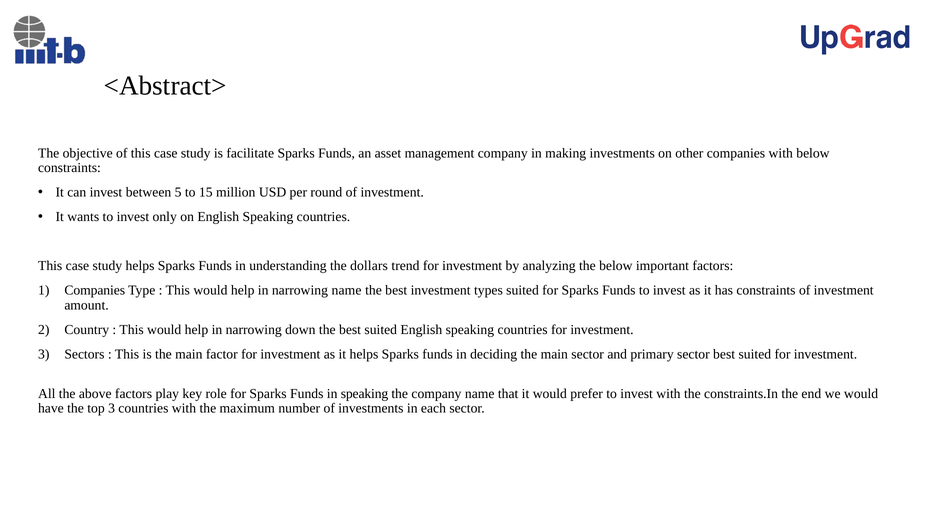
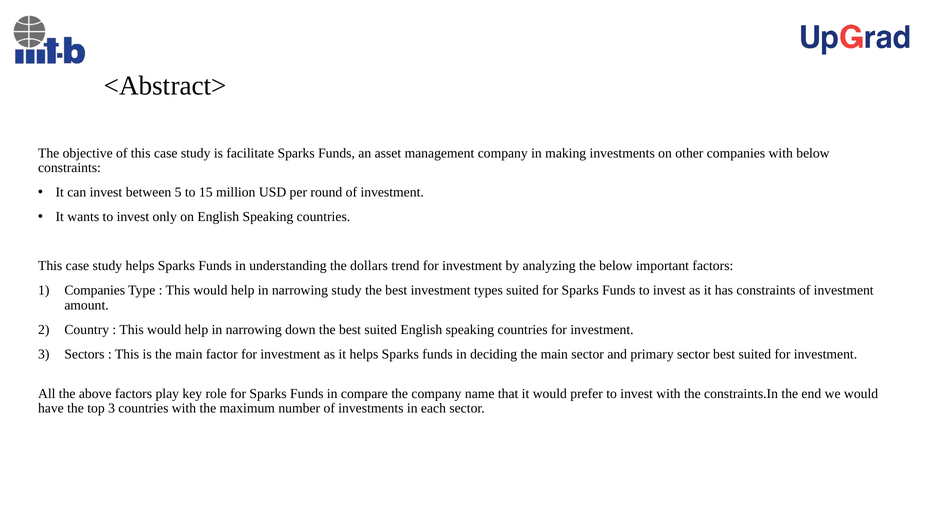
narrowing name: name -> study (347, 290)
in speaking: speaking -> compare (364, 393)
